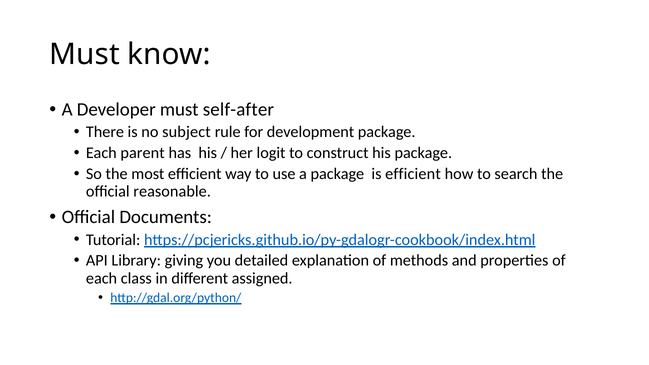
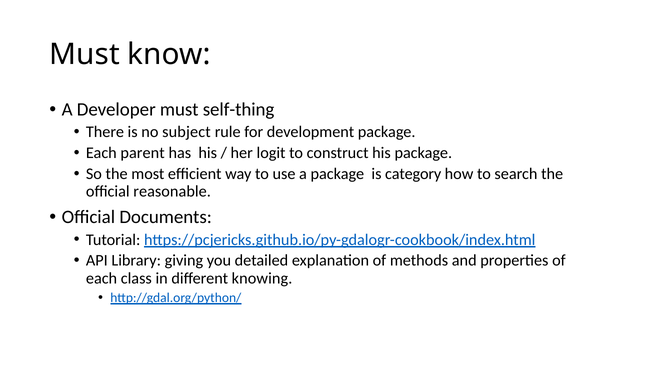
self-after: self-after -> self-thing (239, 110)
is efficient: efficient -> category (413, 174)
assigned: assigned -> knowing (262, 278)
